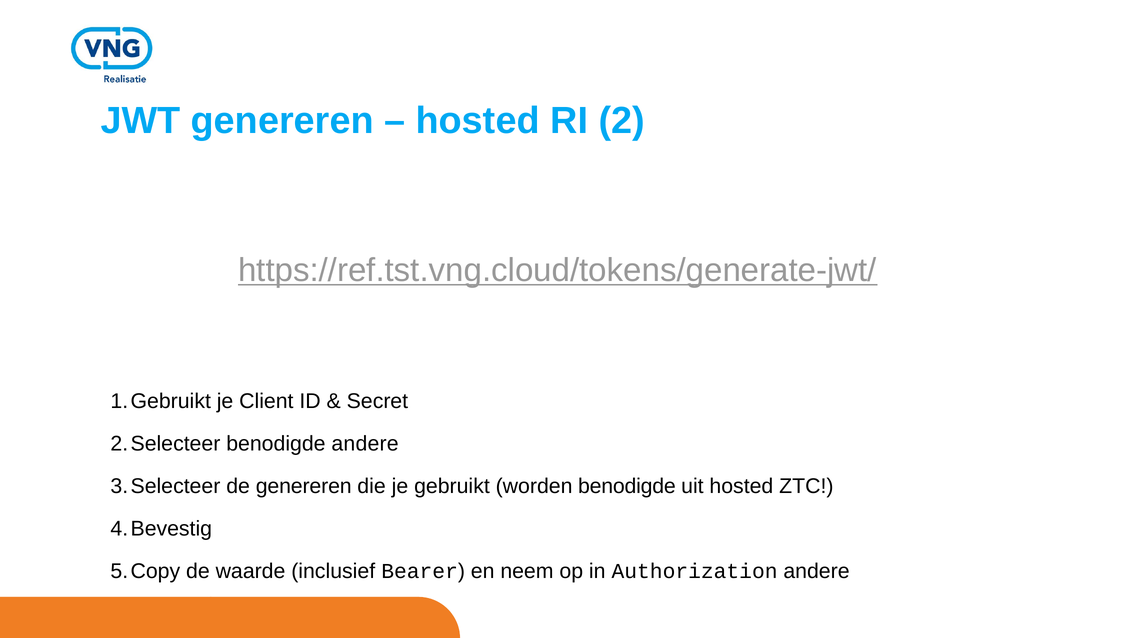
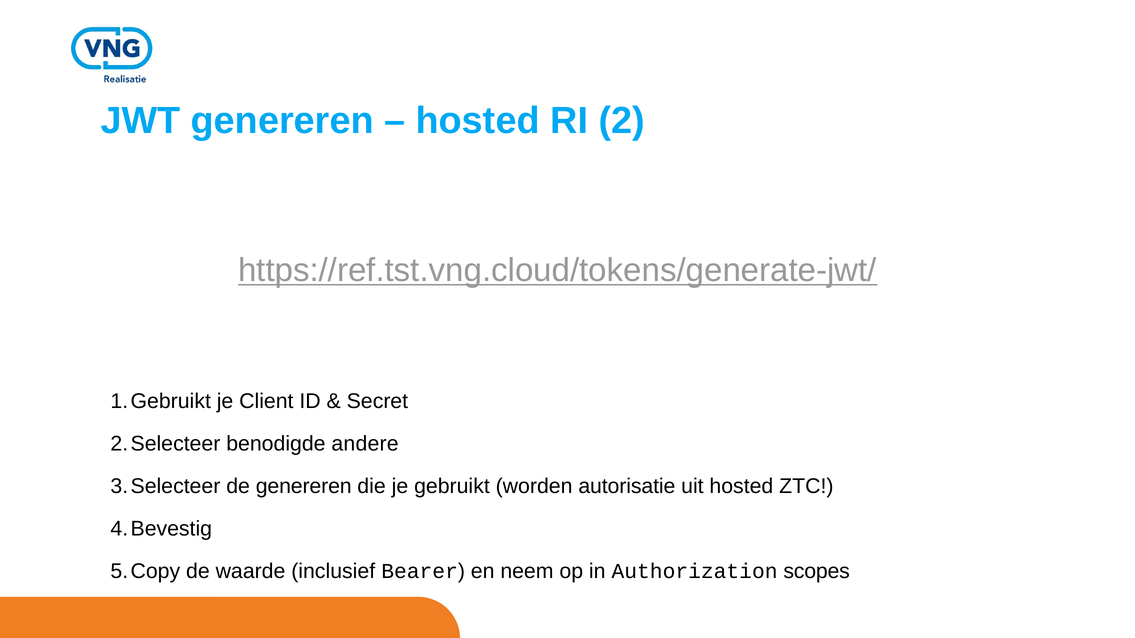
worden benodigde: benodigde -> autorisatie (627, 487)
Authorization andere: andere -> scopes (817, 572)
